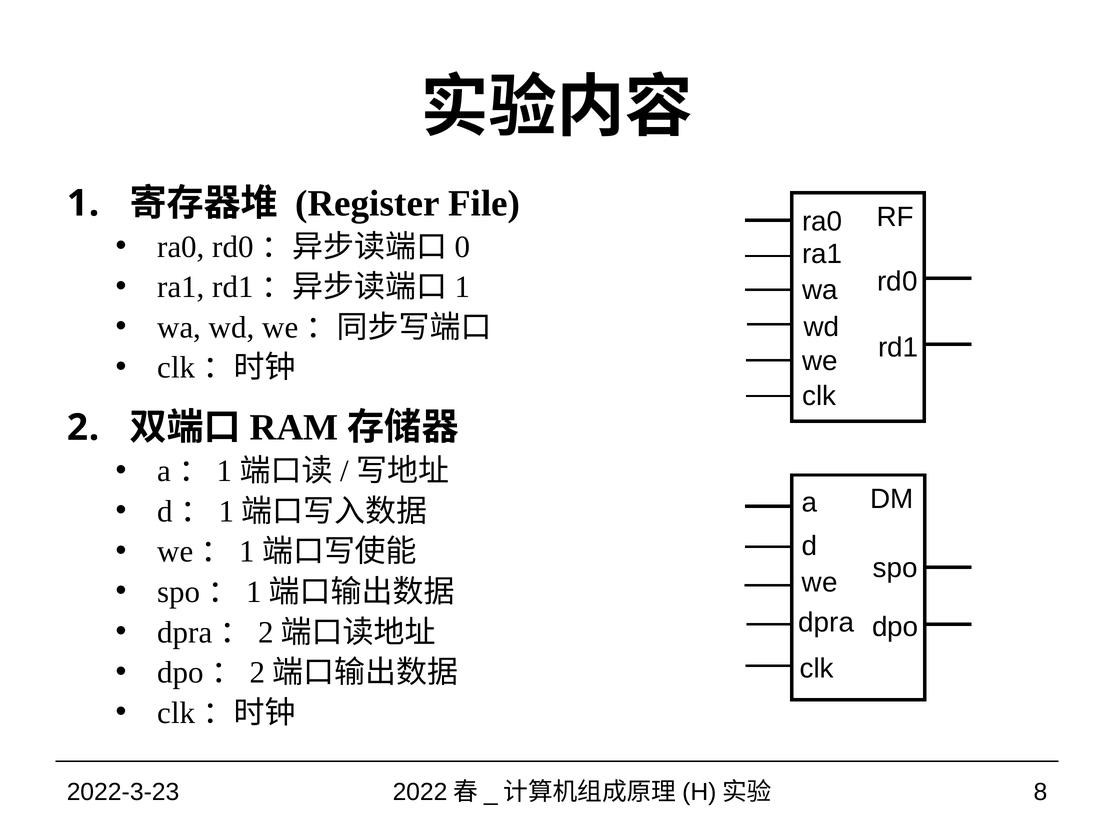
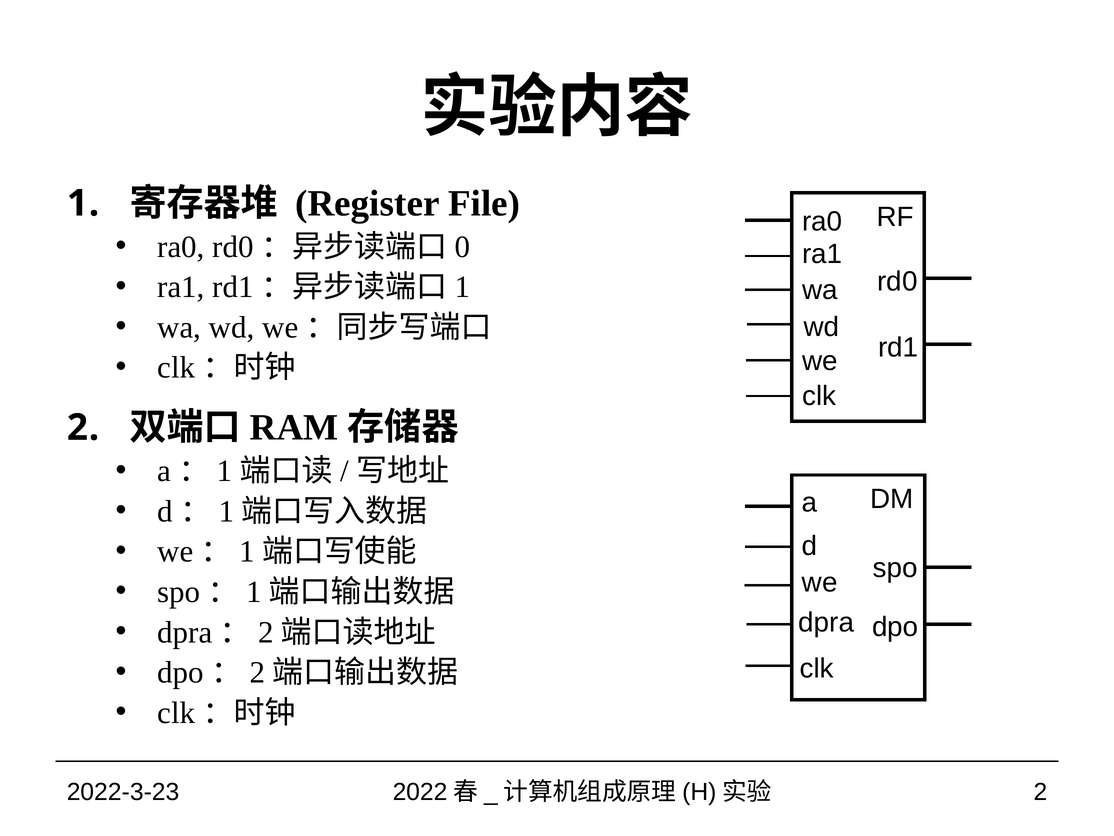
8: 8 -> 2 (1040, 792)
